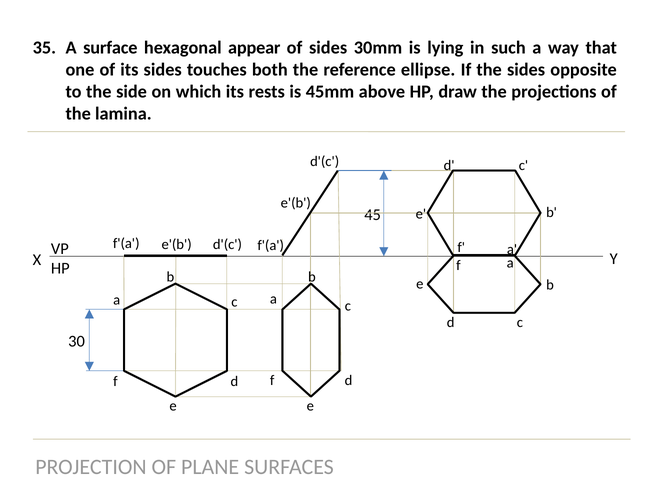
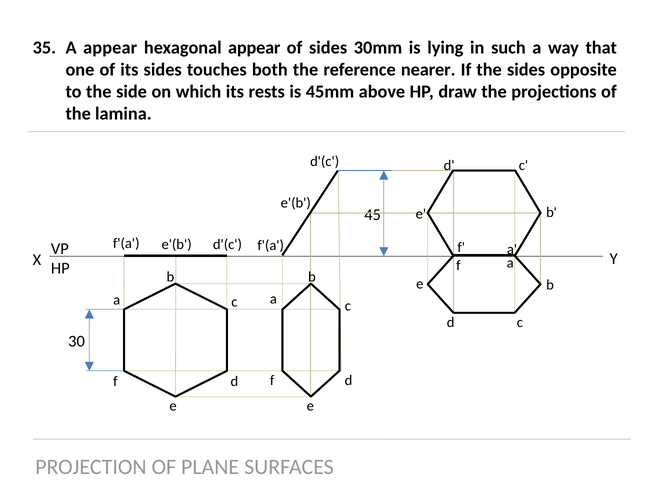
A surface: surface -> appear (110, 48)
ellipse: ellipse -> nearer (428, 70)
